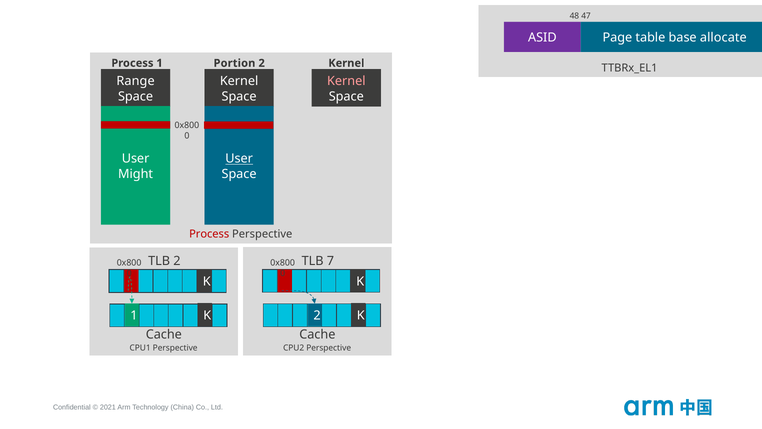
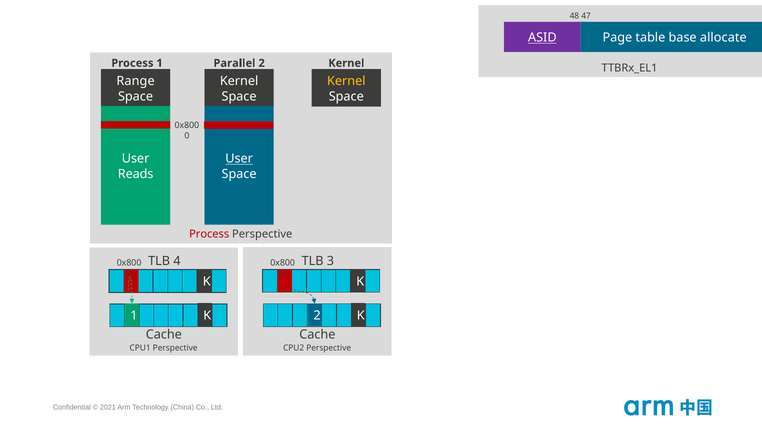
ASID underline: none -> present (542, 38)
Portion: Portion -> Parallel (234, 63)
Kernel colour: pink -> yellow (346, 81)
Might: Might -> Reads (136, 174)
TLB 2: 2 -> 4 (177, 261)
7: 7 -> 3 (330, 261)
